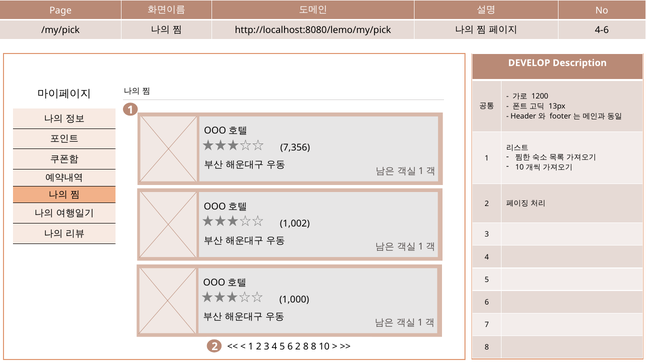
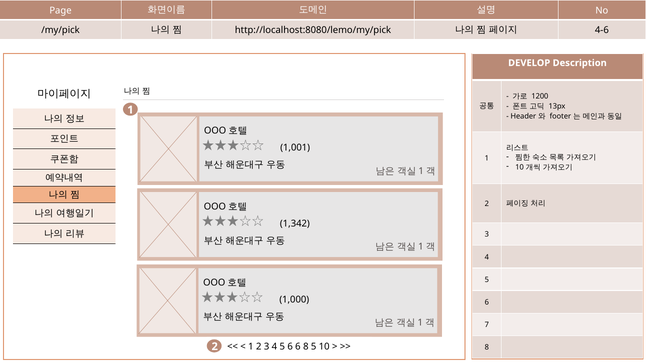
7,356: 7,356 -> 1,001 (295, 147)
1,002: 1,002 -> 1,342 (295, 223)
6 2: 2 -> 6 (298, 346)
8 8: 8 -> 5 (314, 346)
